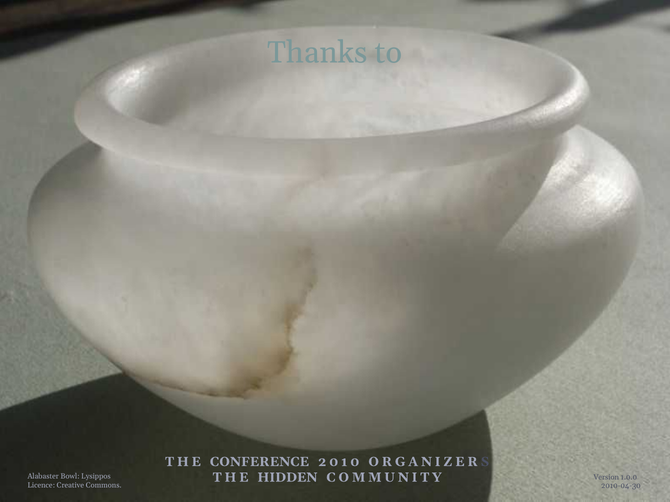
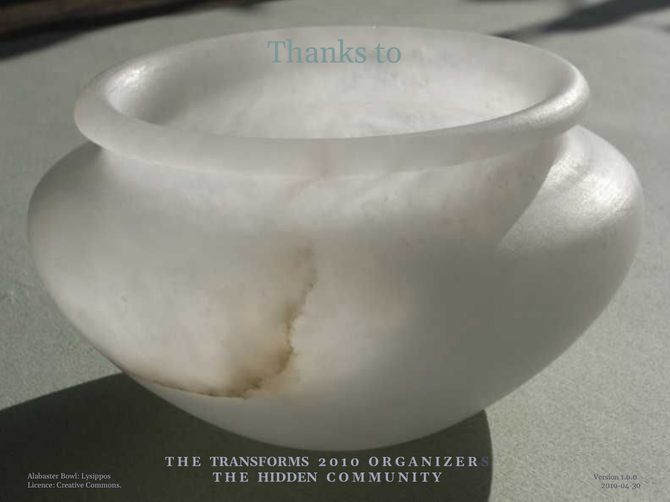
CONFERENCE: CONFERENCE -> TRANSFORMS (260, 462)
